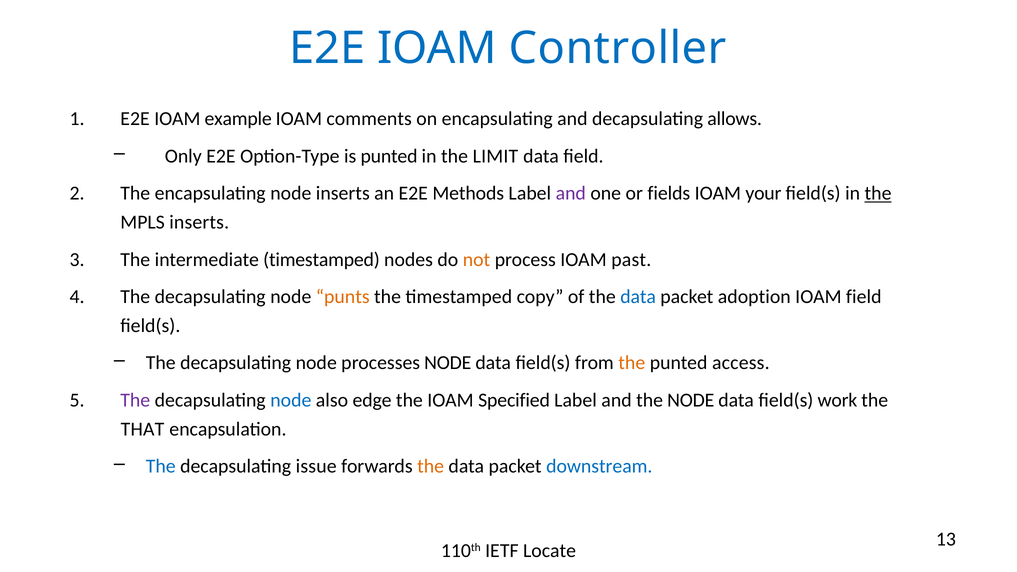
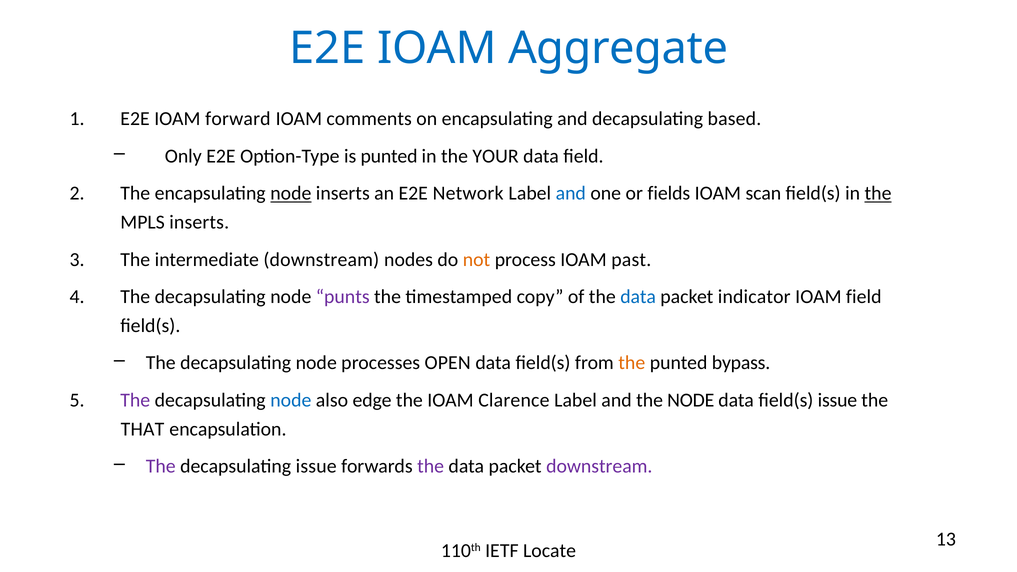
Controller: Controller -> Aggregate (618, 48)
example: example -> forward (238, 119)
allows: allows -> based (734, 119)
LIMIT: LIMIT -> YOUR (496, 156)
node underline: none -> present (291, 193)
Methods: Methods -> Network (468, 193)
and colour: purple -> blue (571, 193)
your: your -> scan (763, 193)
intermediate timestamped: timestamped -> downstream (321, 260)
punts colour: orange -> purple (343, 297)
adoption: adoption -> indicator (754, 297)
processes NODE: NODE -> OPEN (448, 363)
access: access -> bypass (741, 363)
Specified: Specified -> Clarence (514, 400)
field(s work: work -> issue (837, 400)
The colour: blue -> purple (161, 466)
the colour: orange -> purple (431, 466)
downstream colour: blue -> purple (599, 466)
